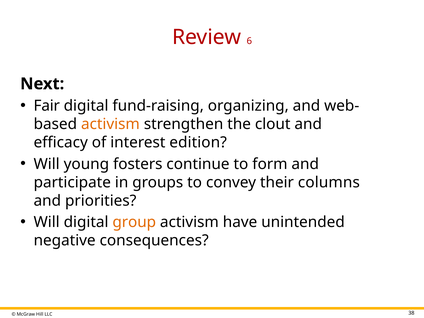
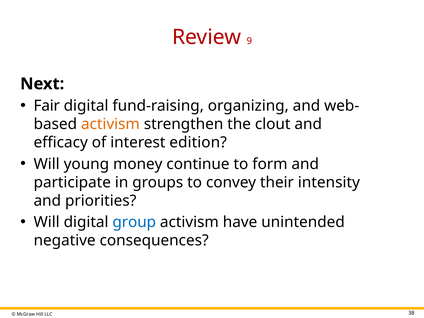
6: 6 -> 9 (249, 41)
fosters: fosters -> money (138, 164)
columns: columns -> intensity (329, 182)
group colour: orange -> blue (134, 222)
